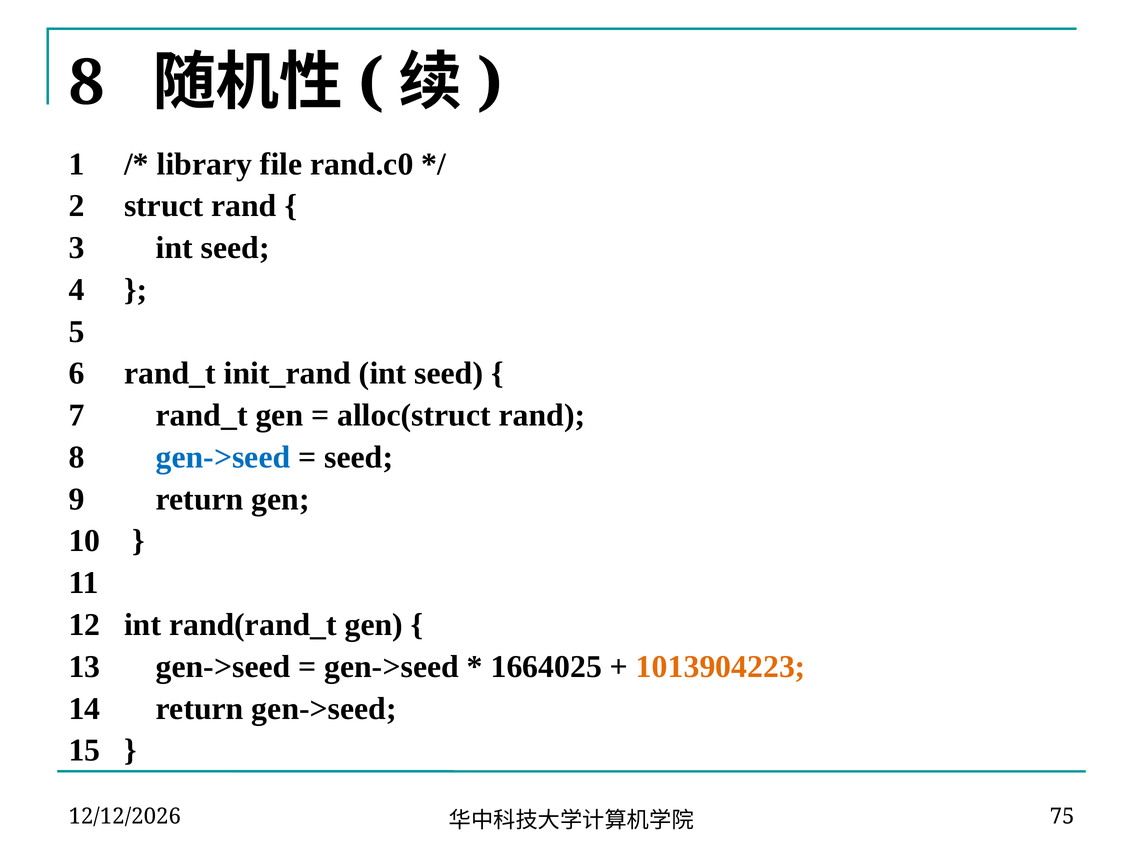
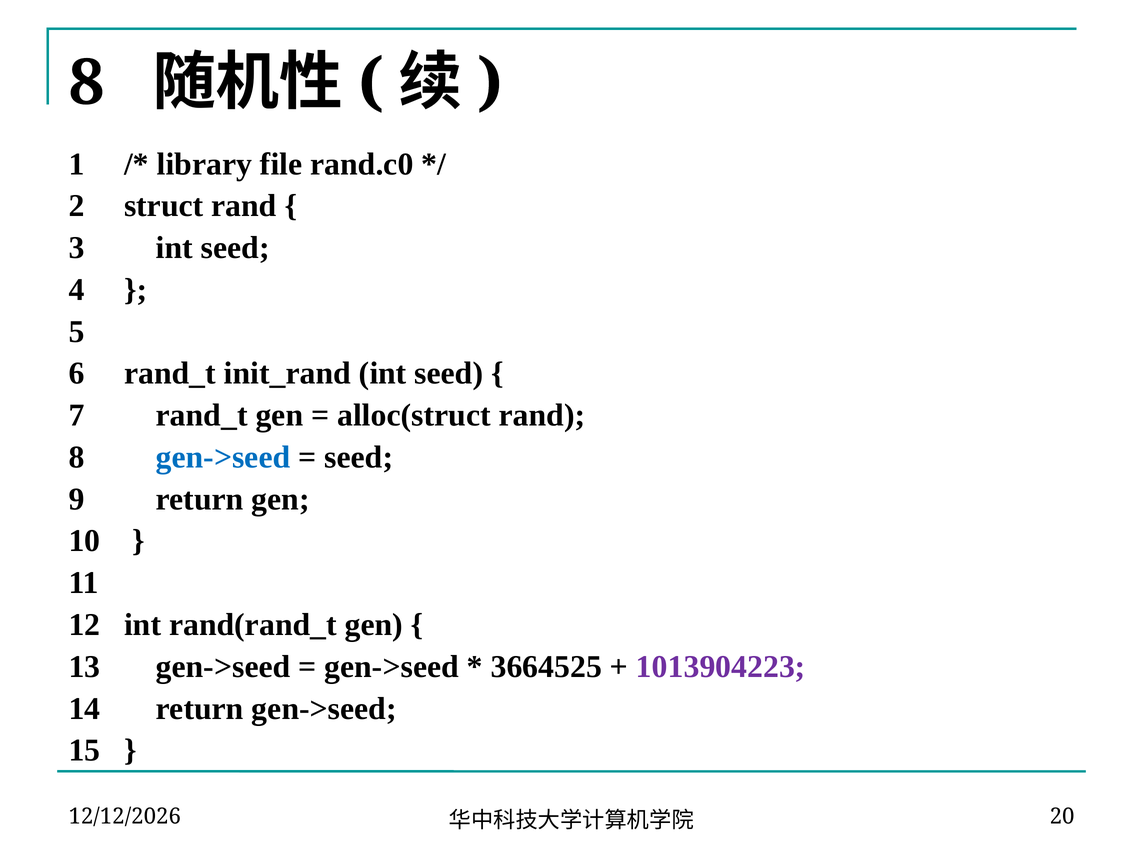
1664025: 1664025 -> 3664525 (546, 667)
1013904223 colour: orange -> purple (721, 667)
75: 75 -> 20 (1062, 816)
